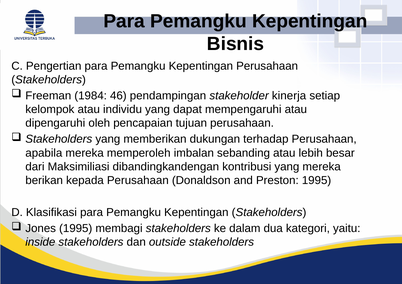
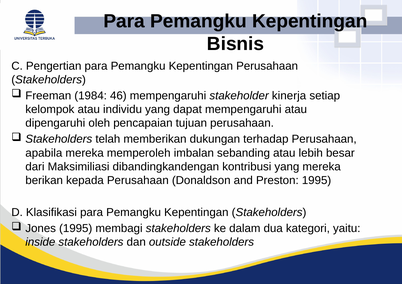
46 pendampingan: pendampingan -> mempengaruhi (168, 96)
Stakeholders yang: yang -> telah (108, 139)
